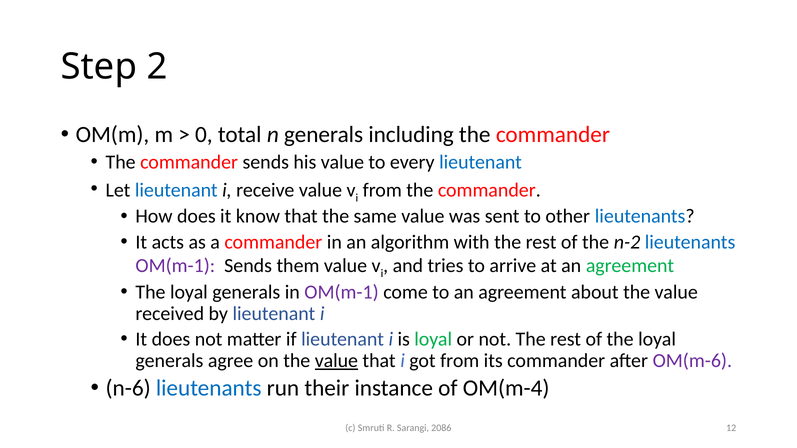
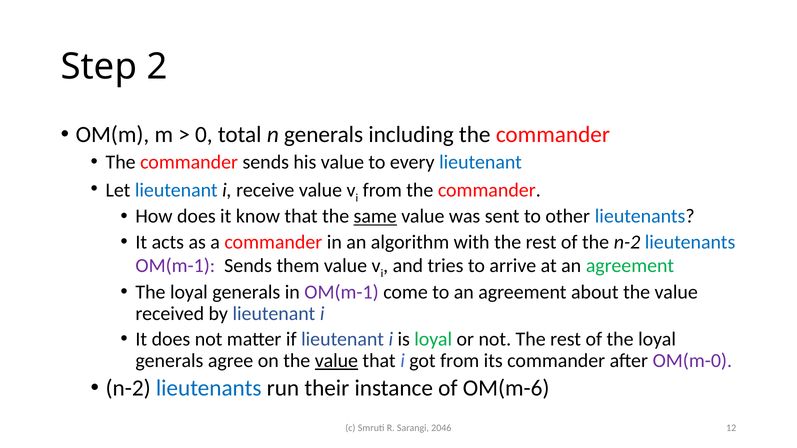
same underline: none -> present (375, 216)
OM(m-6: OM(m-6 -> OM(m-0 (692, 361)
n-6: n-6 -> n-2 (128, 388)
OM(m-4: OM(m-4 -> OM(m-6 (506, 388)
2086: 2086 -> 2046 (441, 428)
